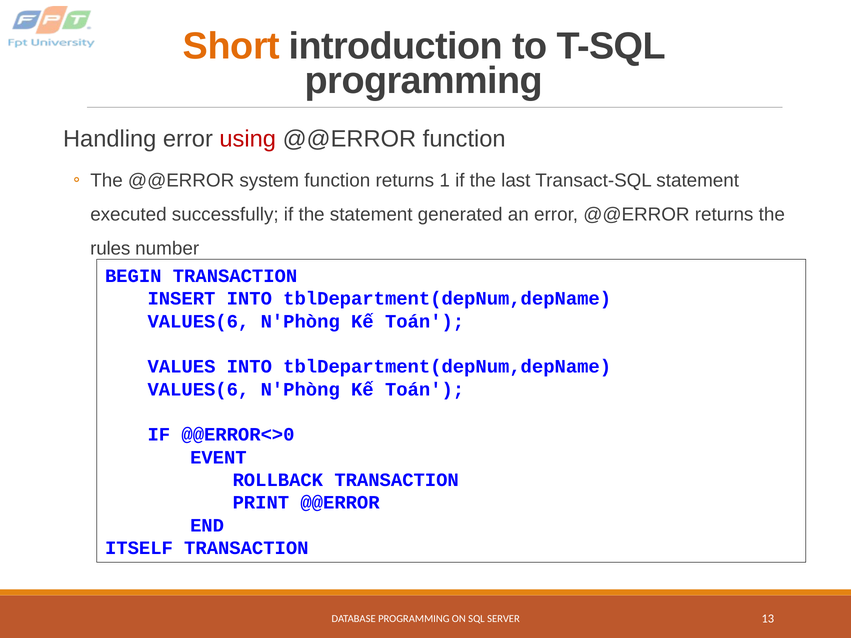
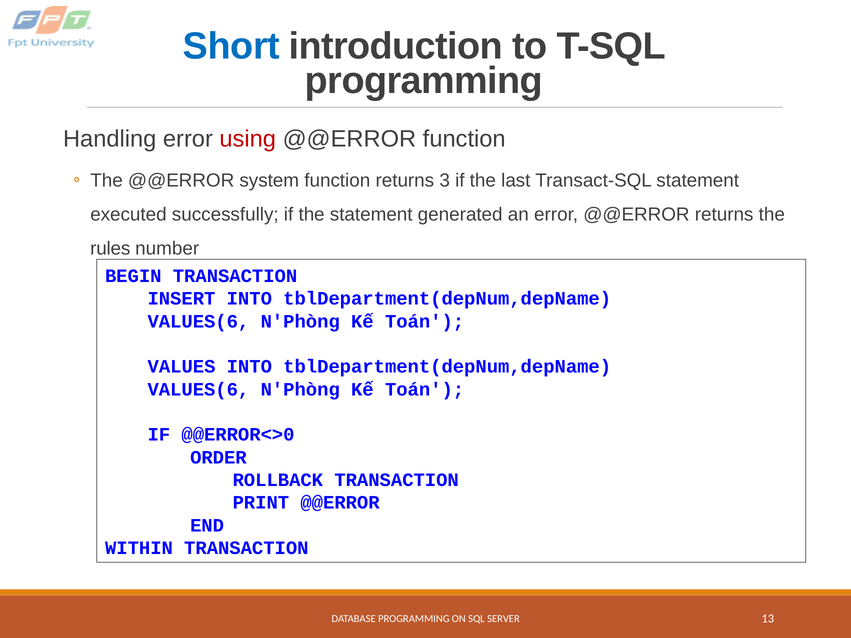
Short colour: orange -> blue (231, 46)
1: 1 -> 3 (445, 180)
EVENT: EVENT -> ORDER (218, 458)
ITSELF: ITSELF -> WITHIN (139, 548)
